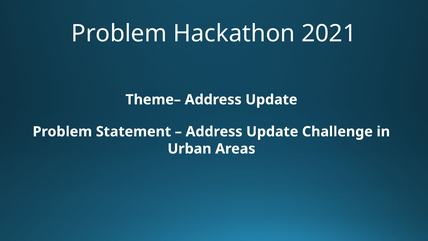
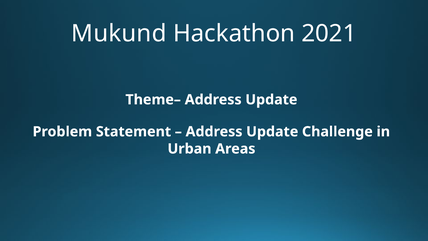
Problem: Problem -> Mukund (119, 33)
